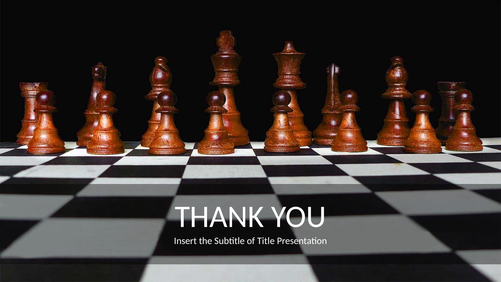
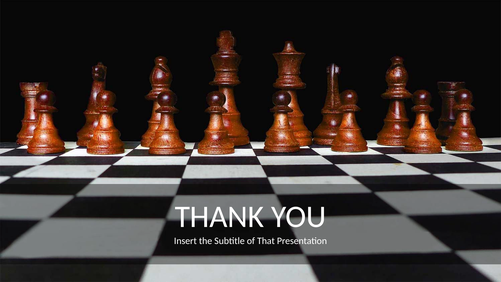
Title: Title -> That (266, 241)
